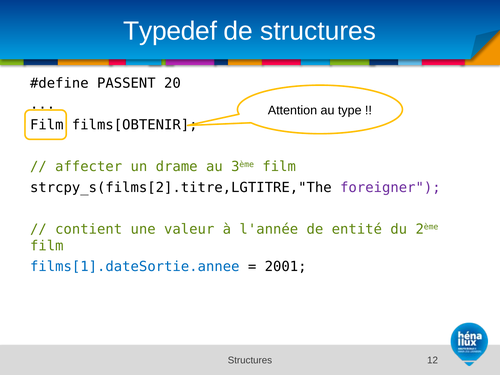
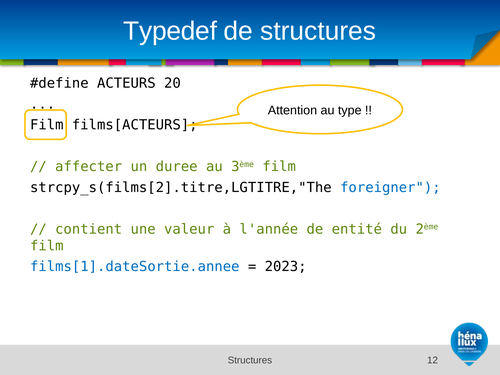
PASSENT: PASSENT -> ACTEURS (126, 83)
films[OBTENIR: films[OBTENIR -> films[ACTEURS (135, 125)
drame: drame -> duree (177, 167)
foreigner colour: purple -> blue (390, 187)
2001: 2001 -> 2023 (286, 267)
